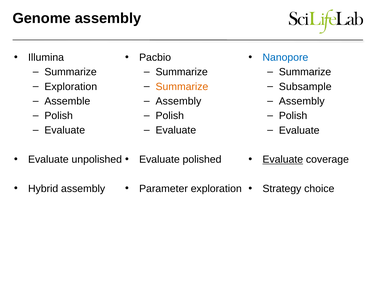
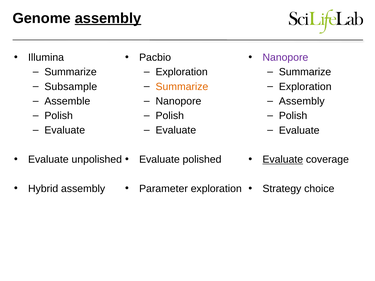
assembly underline: none -> present (108, 18)
Nanopore colour: blue -> purple (285, 57)
Summarize: Summarize -> Exploration (182, 72)
Exploration: Exploration -> Subsample (71, 87)
Subsample: Subsample -> Exploration (305, 87)
Assembly: Assembly -> Nanopore (178, 101)
